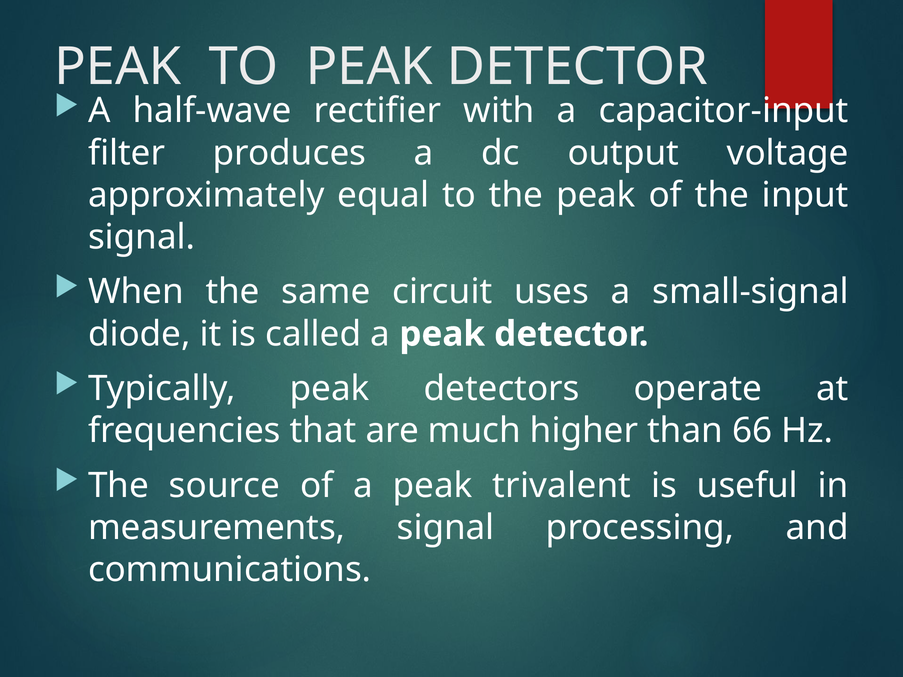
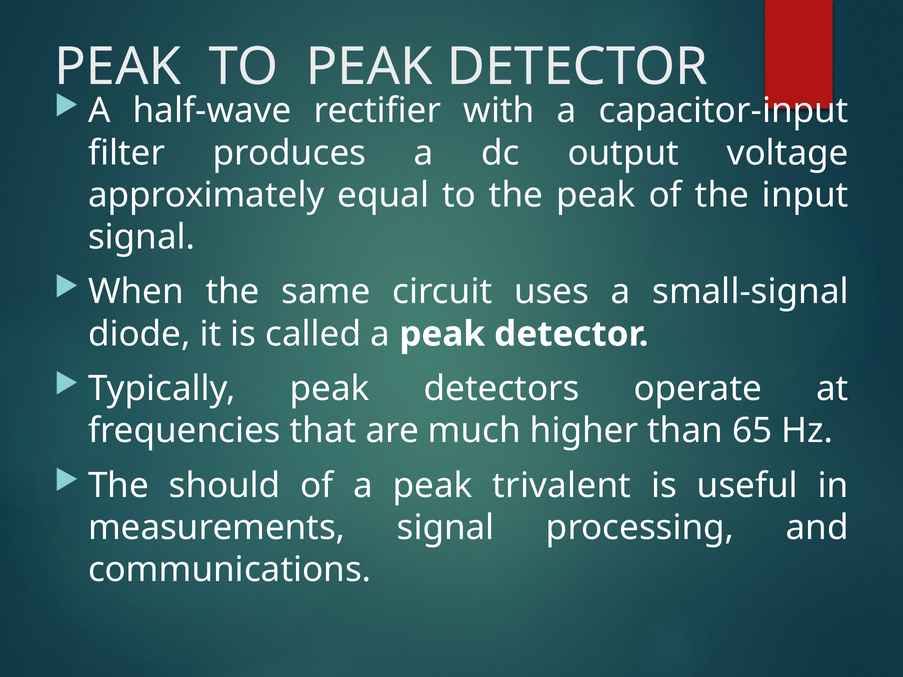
66: 66 -> 65 (752, 431)
source: source -> should (225, 486)
